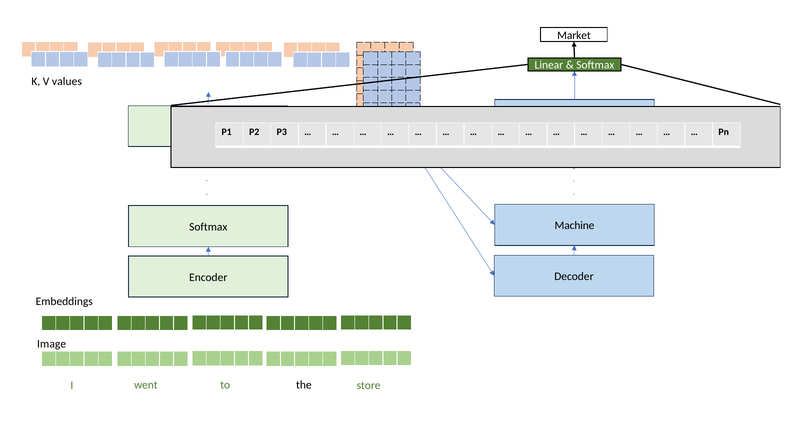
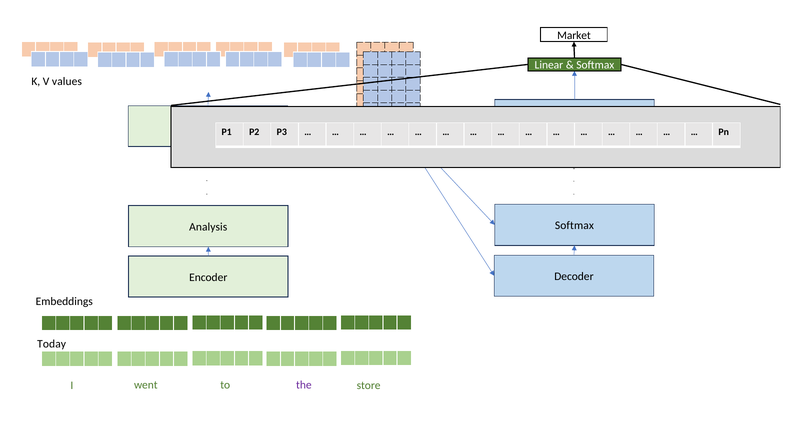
Machine: Machine -> Softmax (574, 225)
Softmax: Softmax -> Analysis (208, 227)
Image: Image -> Today (52, 344)
the colour: black -> purple (304, 385)
